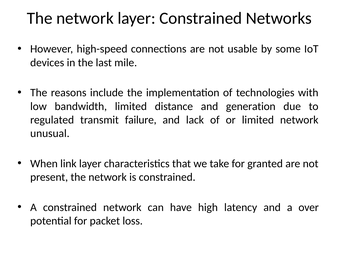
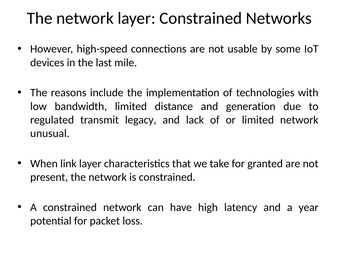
failure: failure -> legacy (141, 120)
over: over -> year (309, 207)
